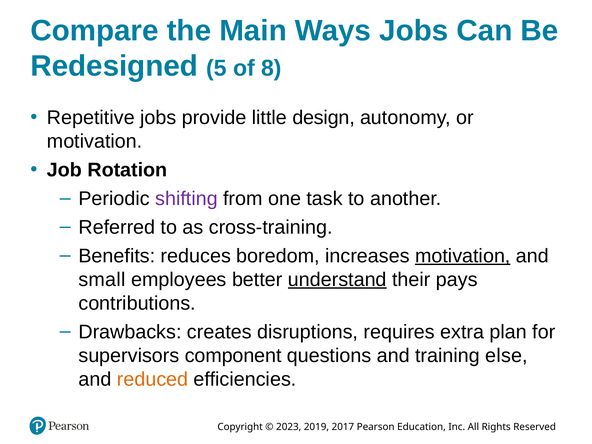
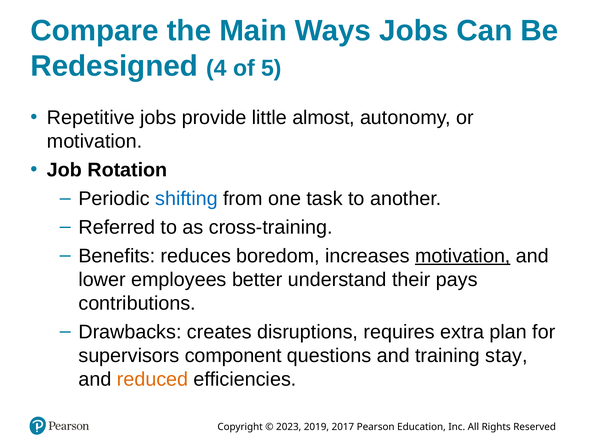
5: 5 -> 4 (217, 68)
8: 8 -> 5 (271, 68)
design: design -> almost (324, 118)
shifting colour: purple -> blue (186, 199)
small: small -> lower (102, 280)
understand underline: present -> none (337, 280)
else: else -> stay (507, 356)
